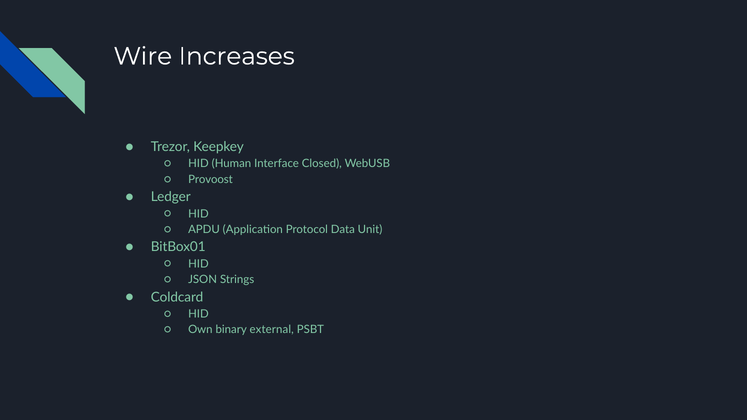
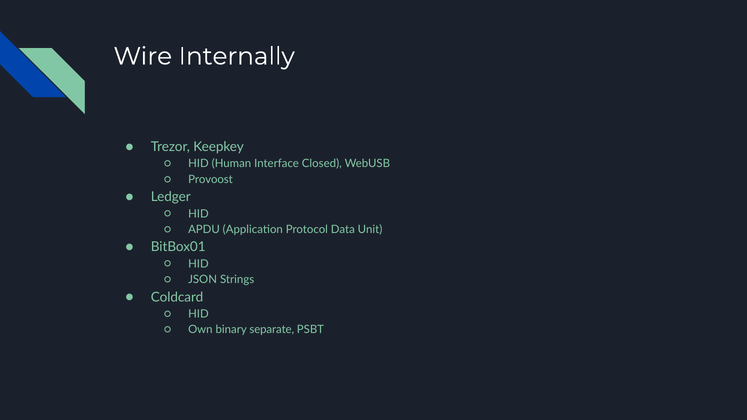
Increases: Increases -> Internally (237, 56)
external: external -> separate (272, 330)
